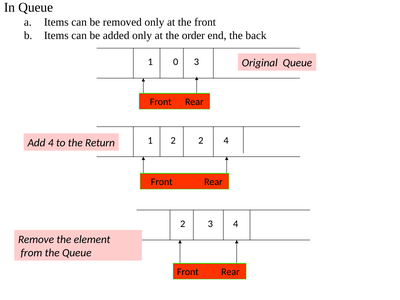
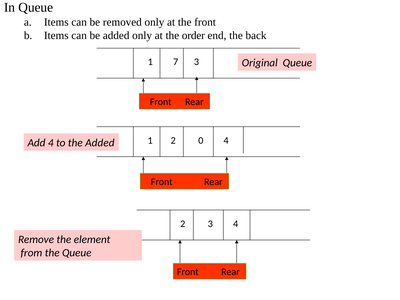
0: 0 -> 7 (176, 62)
2 2: 2 -> 0 (201, 140)
the Return: Return -> Added (100, 143)
